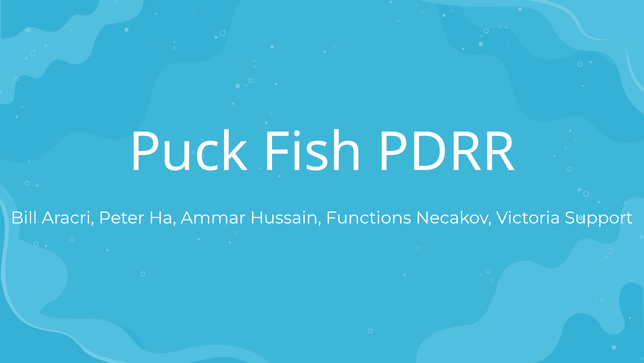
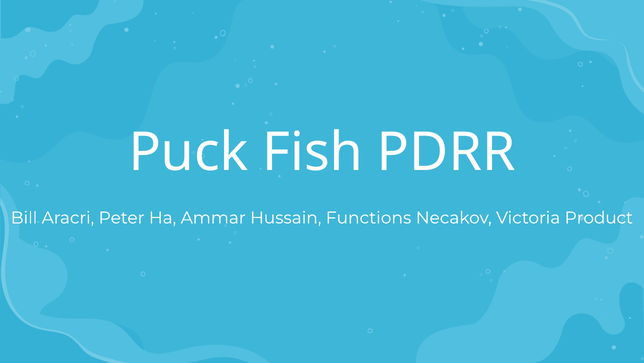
Support: Support -> Product (599, 217)
